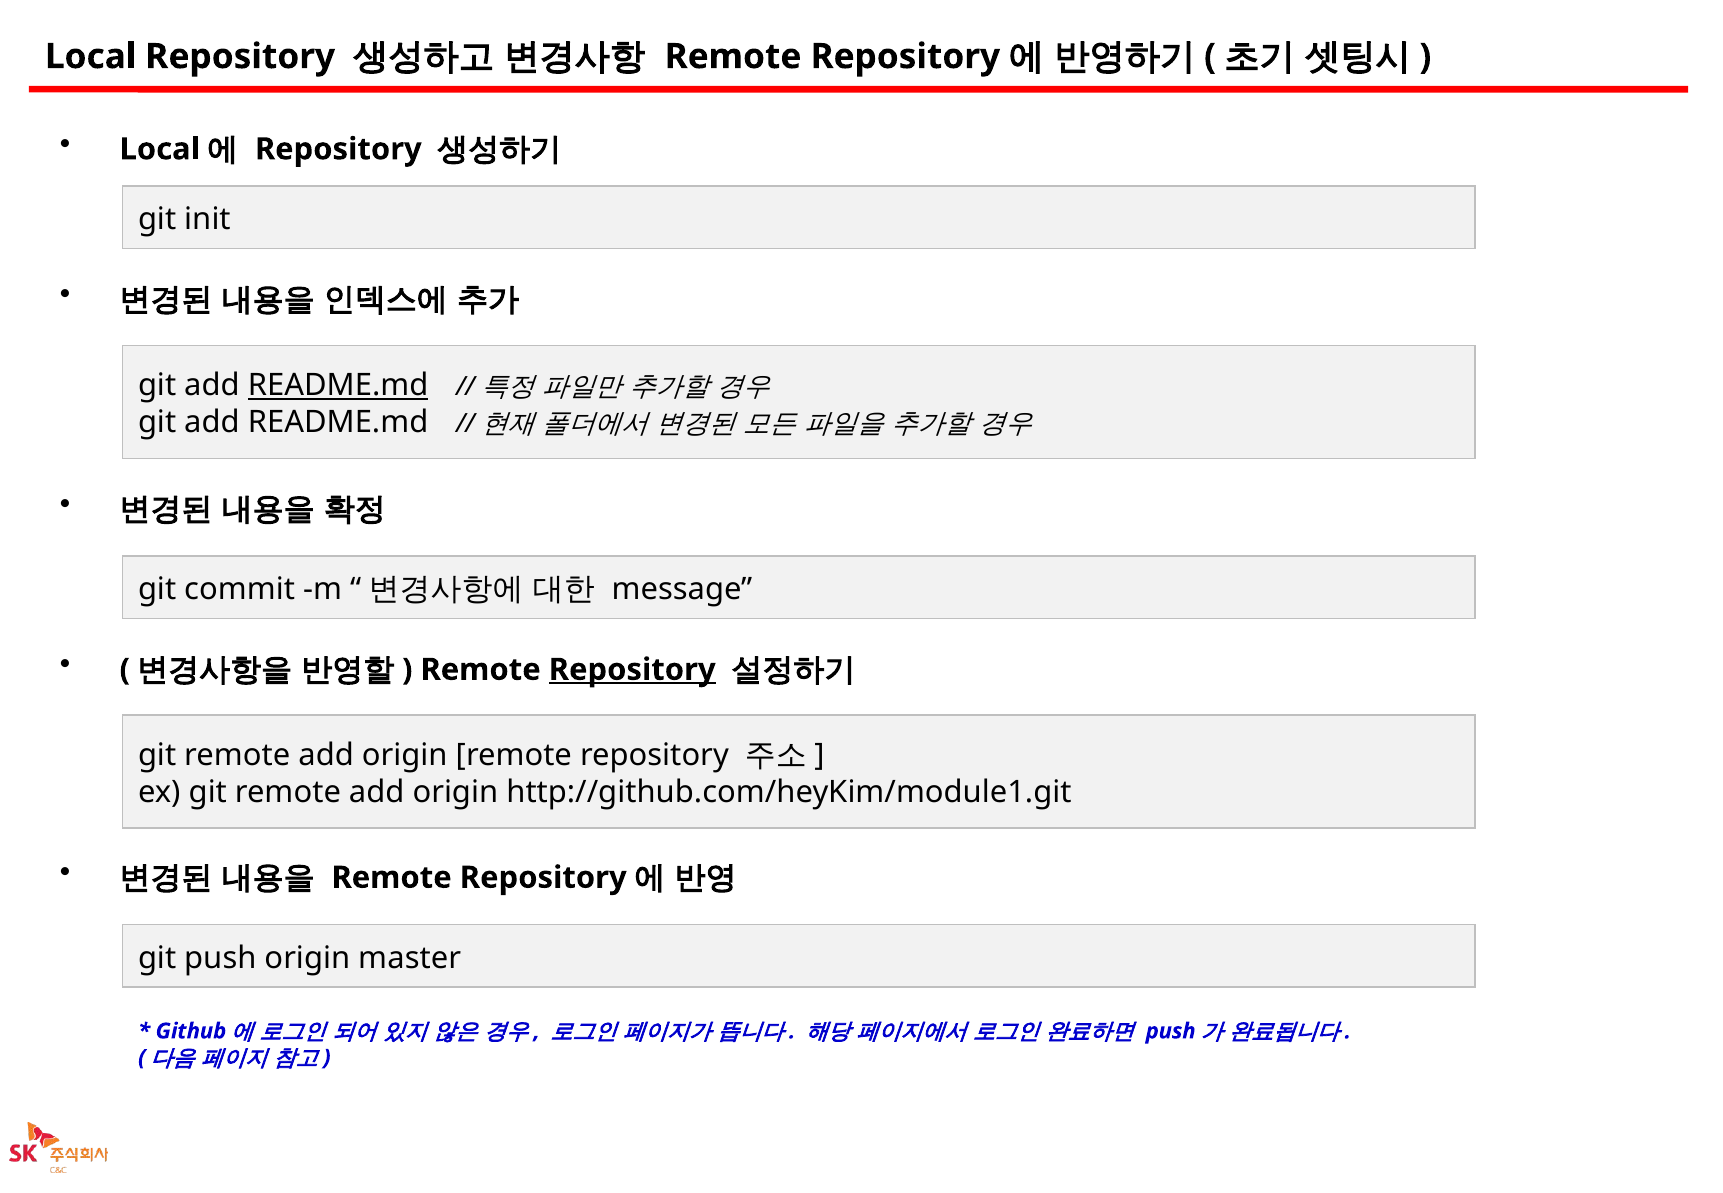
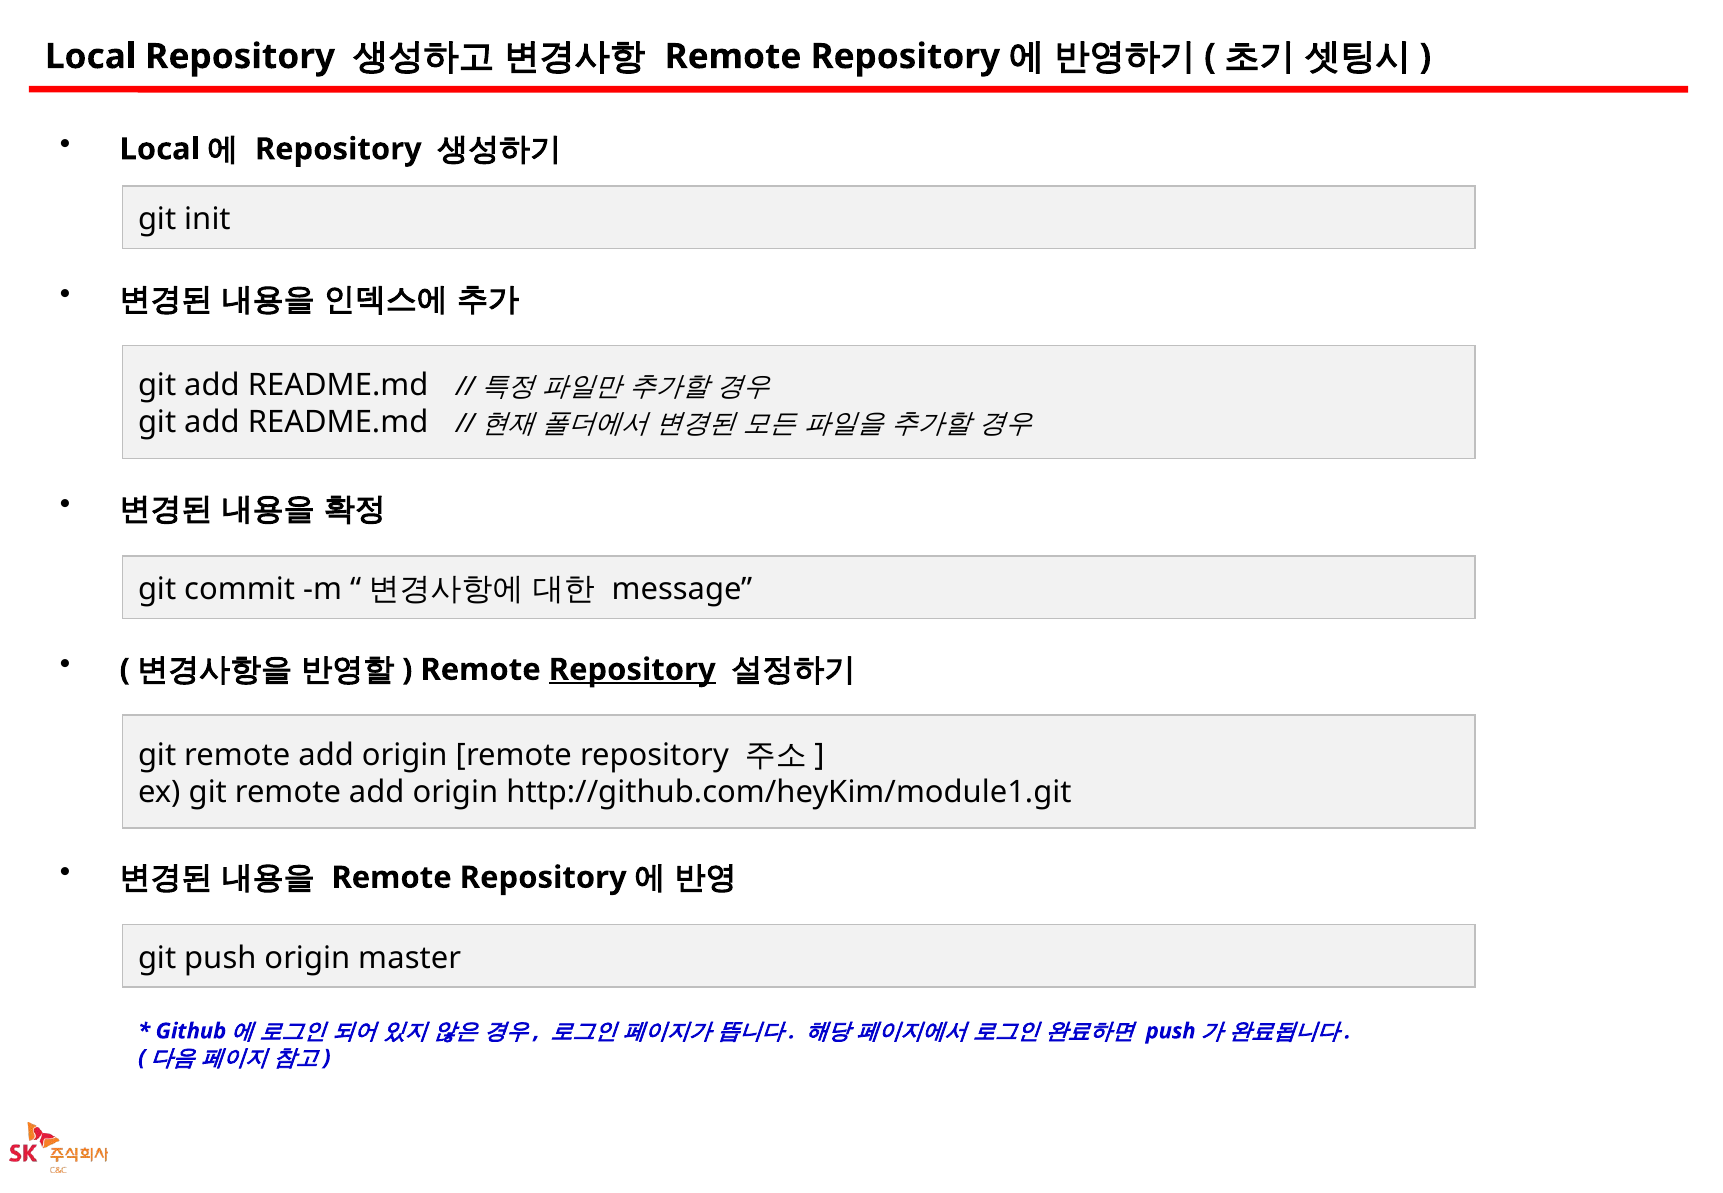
README.md underline: present -> none (338, 386)
